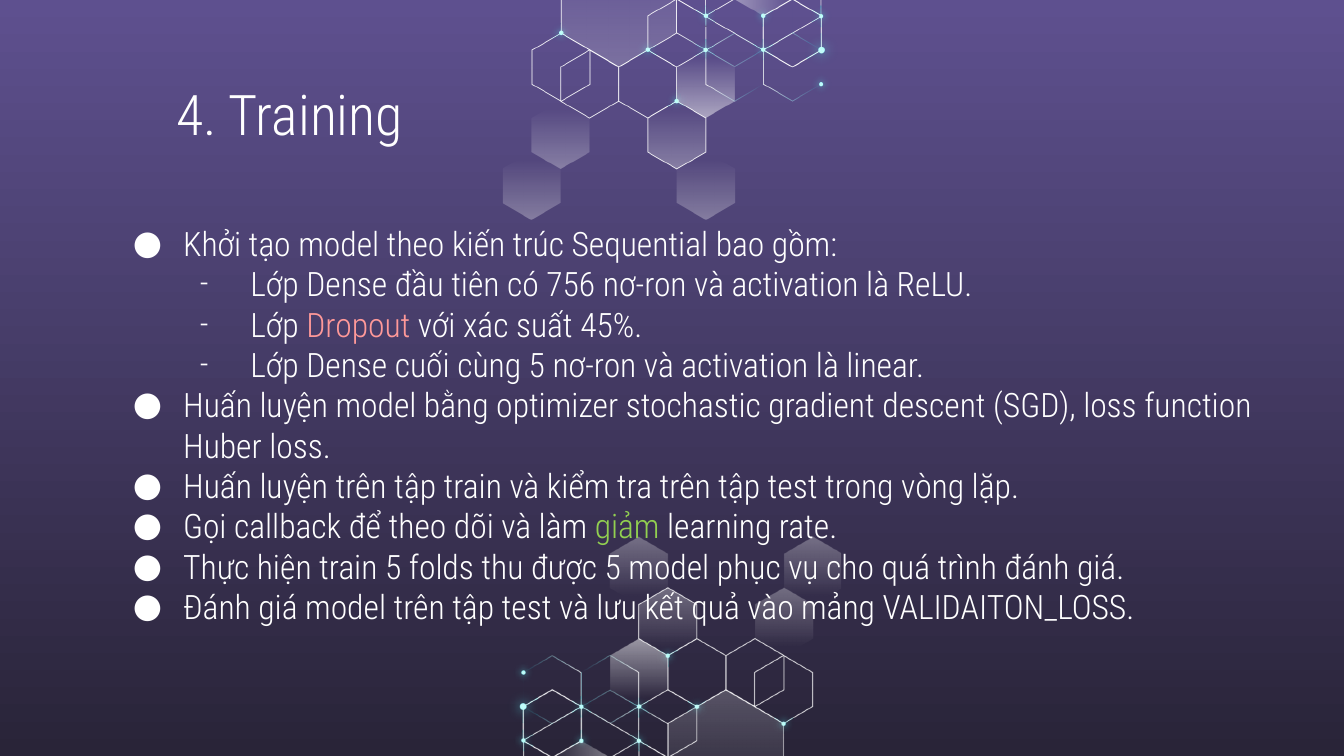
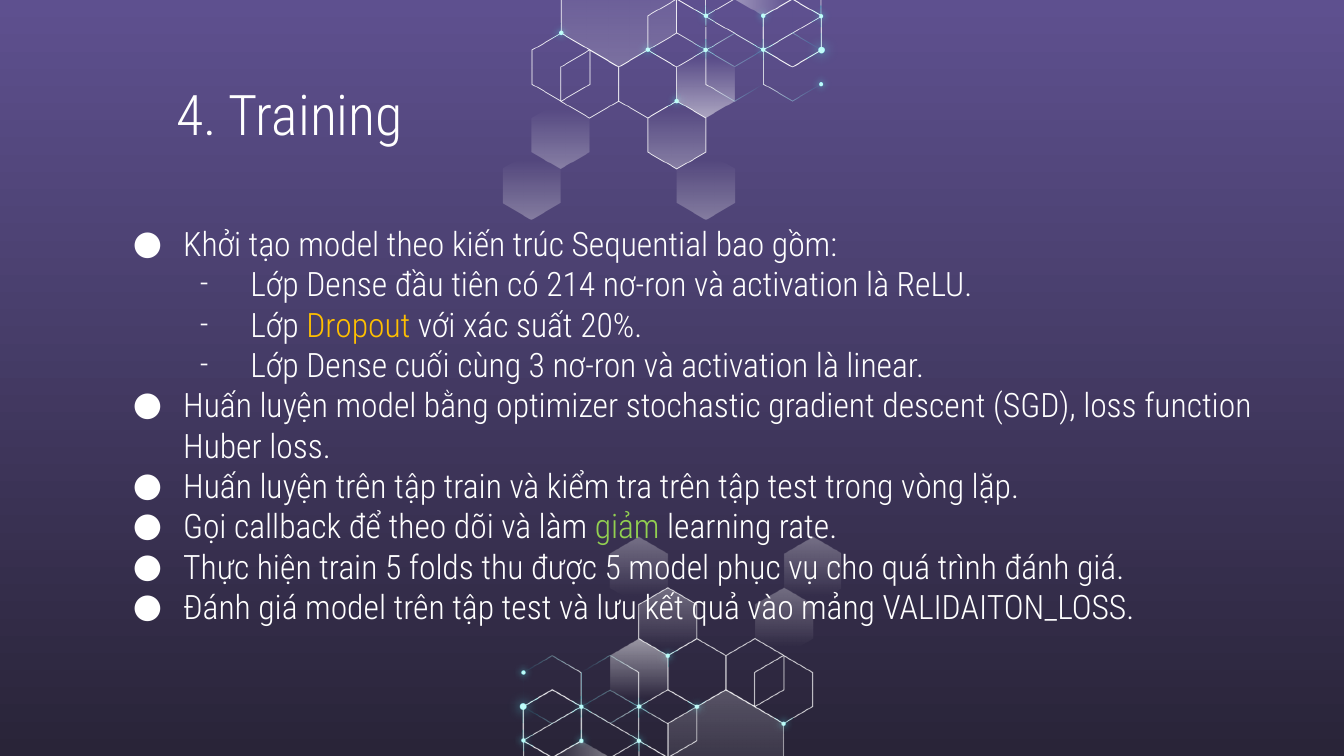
756: 756 -> 214 (571, 286)
Dropout colour: pink -> yellow (358, 326)
45%: 45% -> 20% (611, 326)
cùng 5: 5 -> 3 (537, 366)
